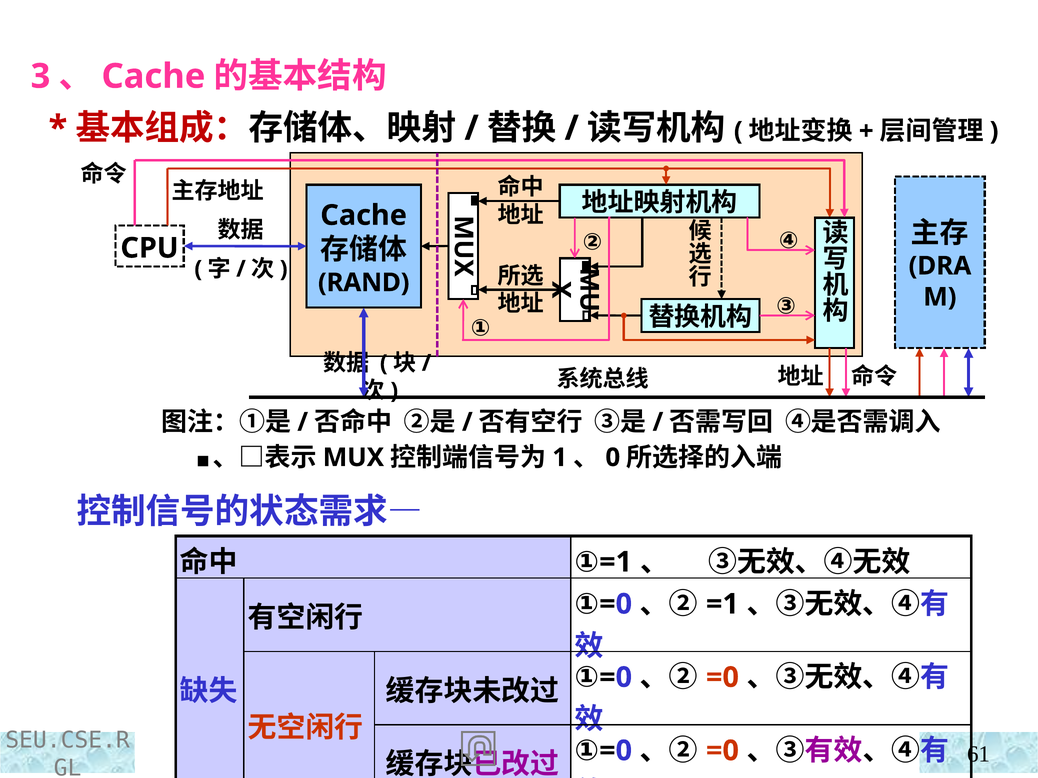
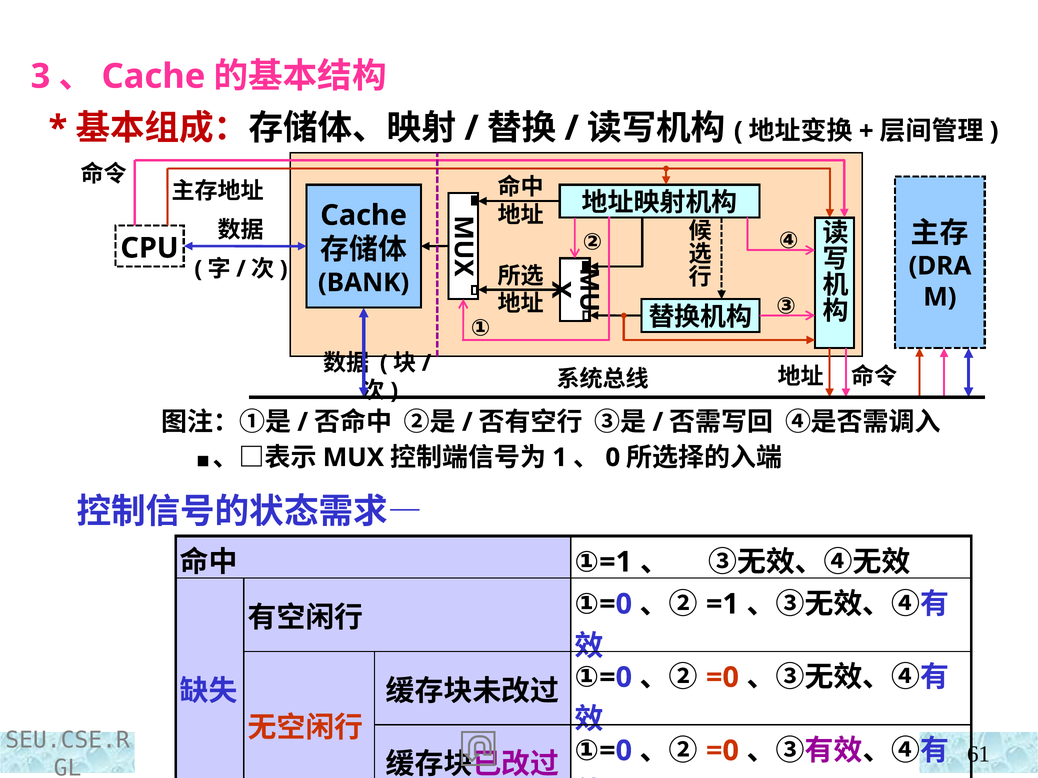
RAND: RAND -> BANK (364, 283)
